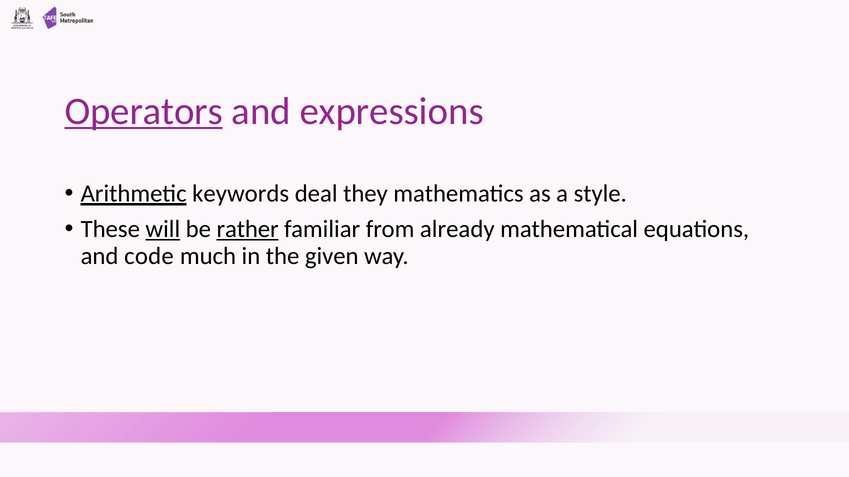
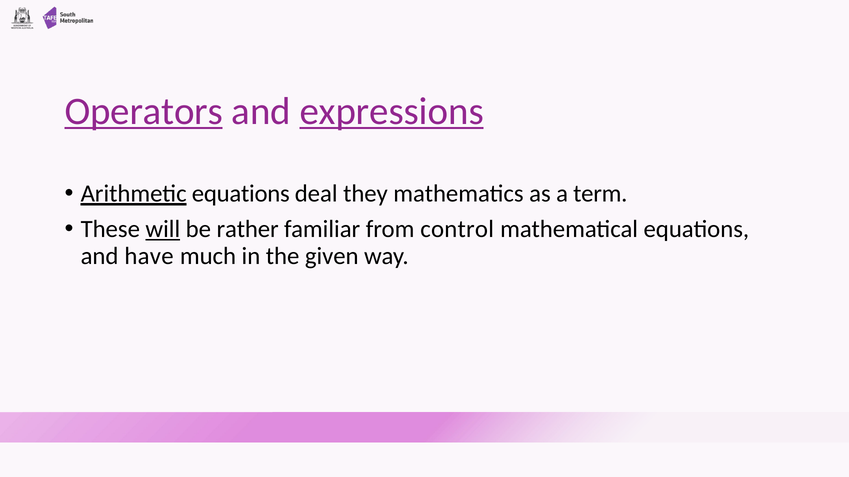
expressions underline: none -> present (392, 111)
Arithmetic keywords: keywords -> equations (241, 194)
style: style -> term (600, 194)
rather underline: present -> none (248, 229)
already: already -> control (457, 229)
code: code -> have (149, 256)
